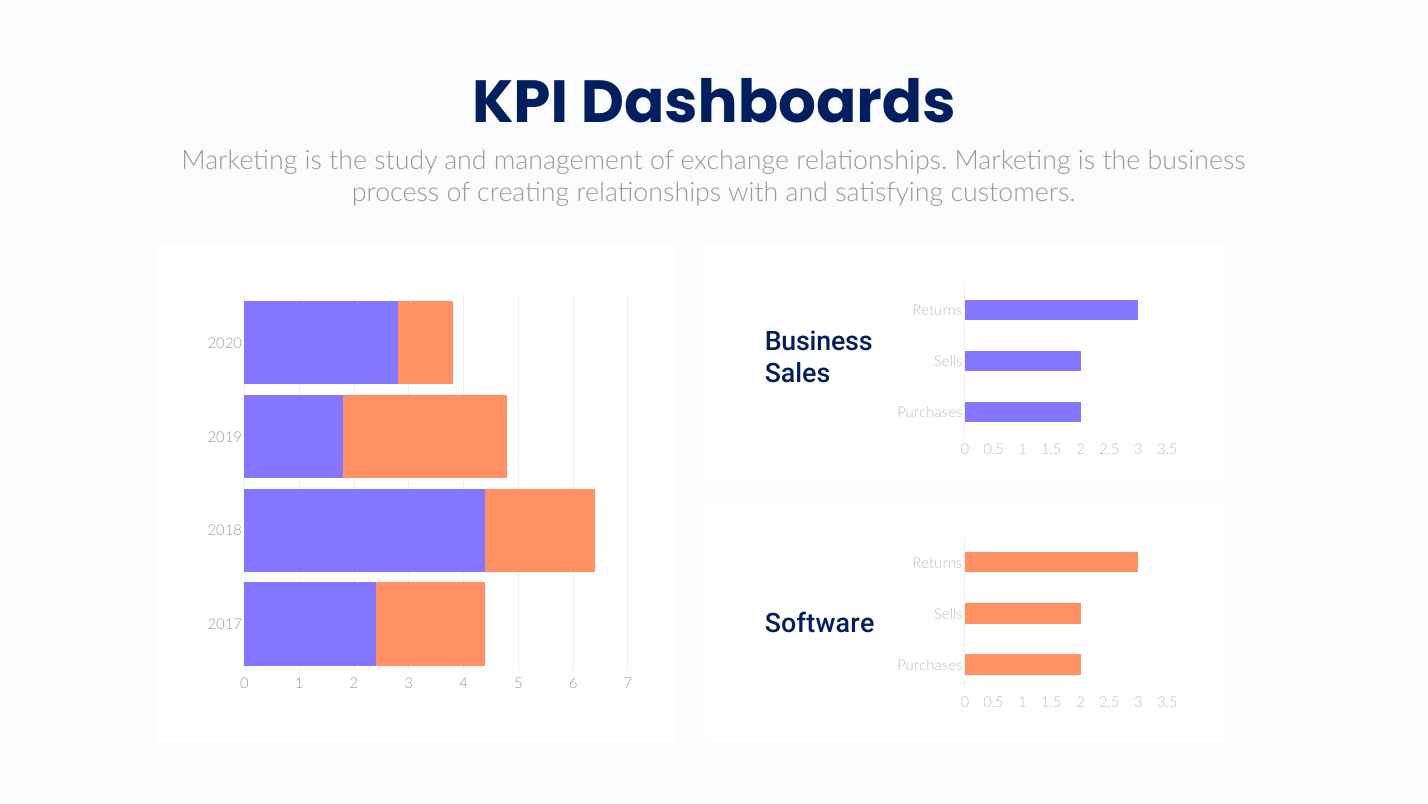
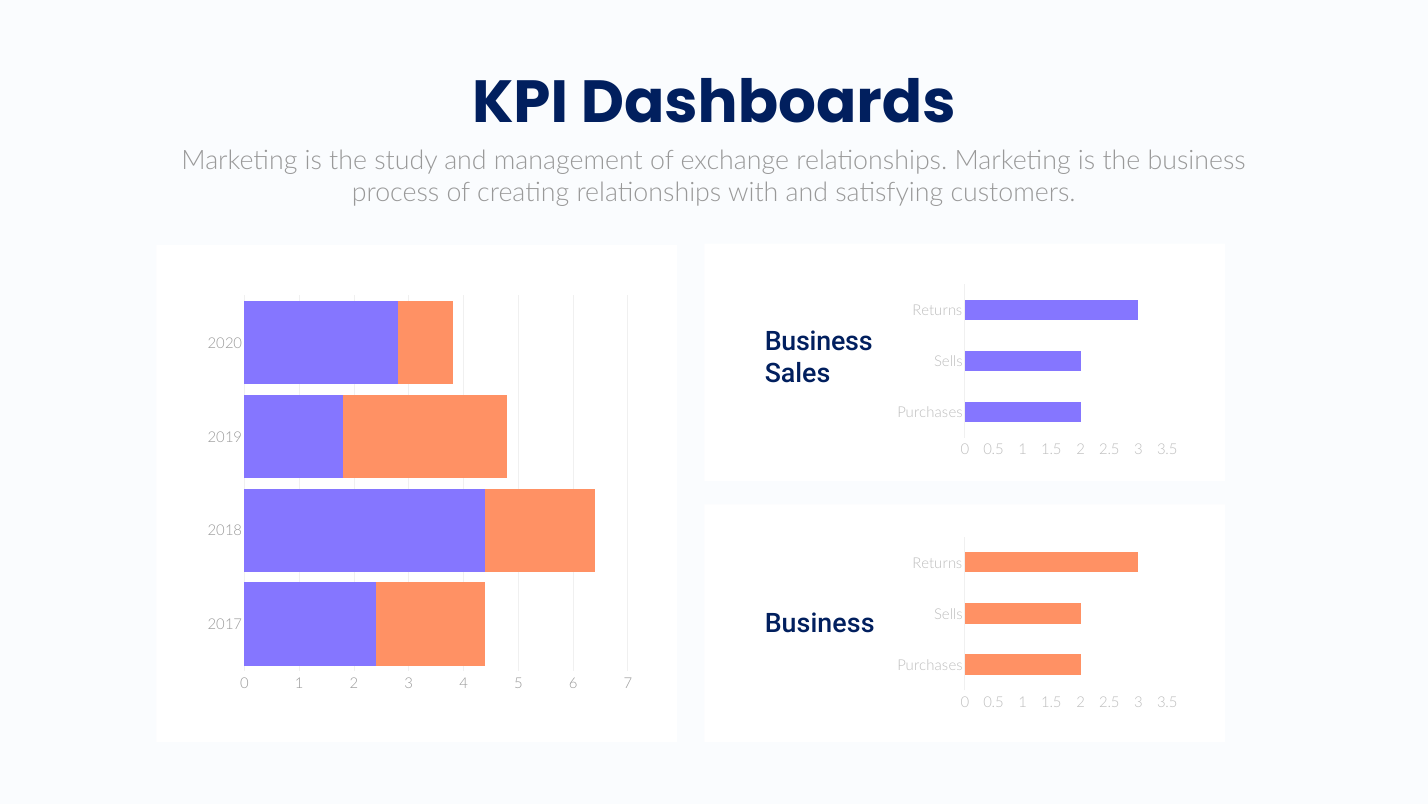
Software: Software -> Business (820, 623)
